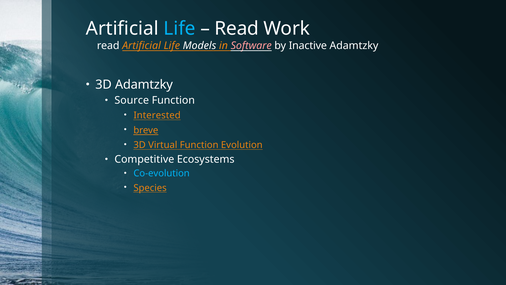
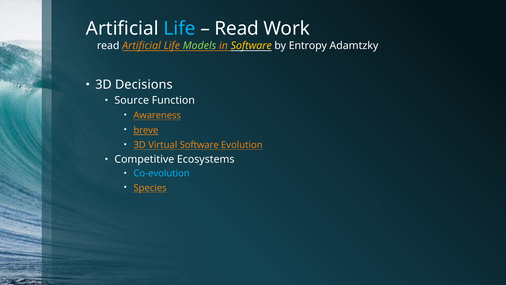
Models colour: white -> light green (200, 46)
Software colour: pink -> yellow (251, 46)
Inactive: Inactive -> Entropy (308, 46)
3D Adamtzky: Adamtzky -> Decisions (144, 85)
Interested: Interested -> Awareness (157, 115)
Virtual Function: Function -> Software (199, 145)
